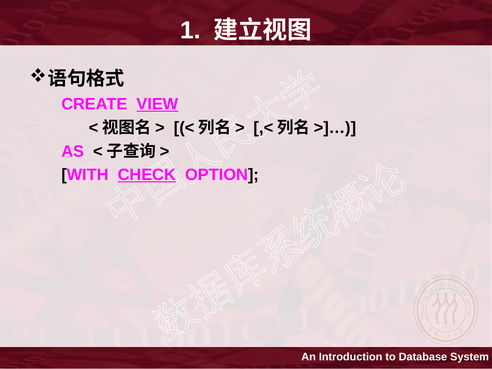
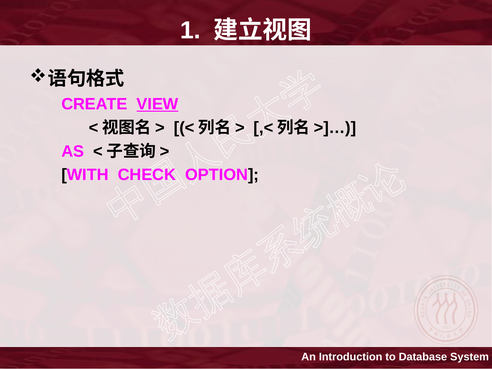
CHECK underline: present -> none (147, 175)
